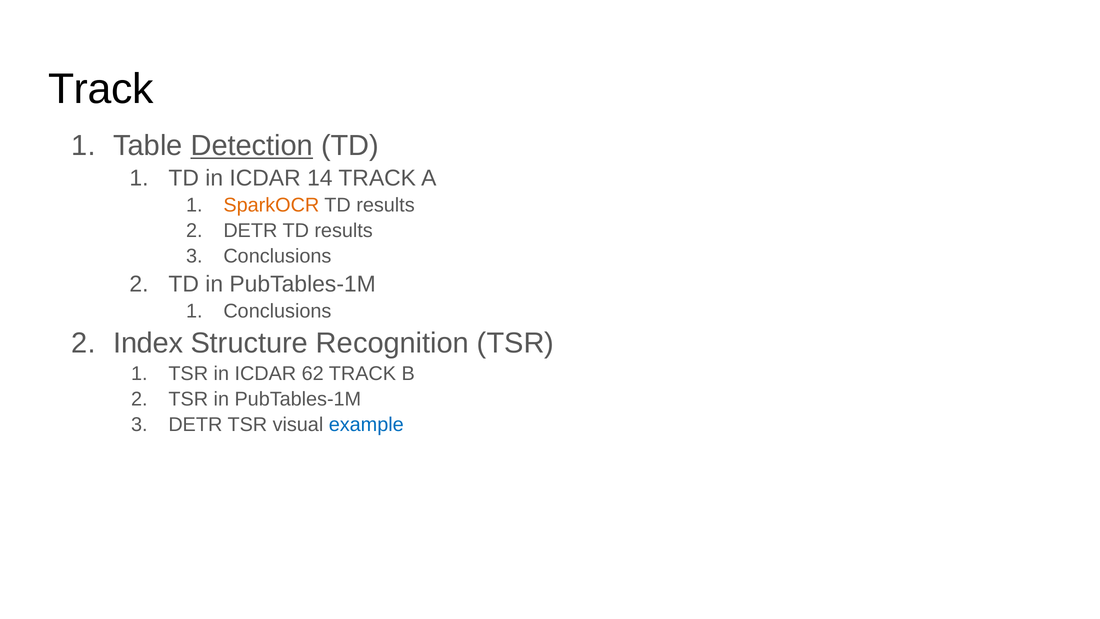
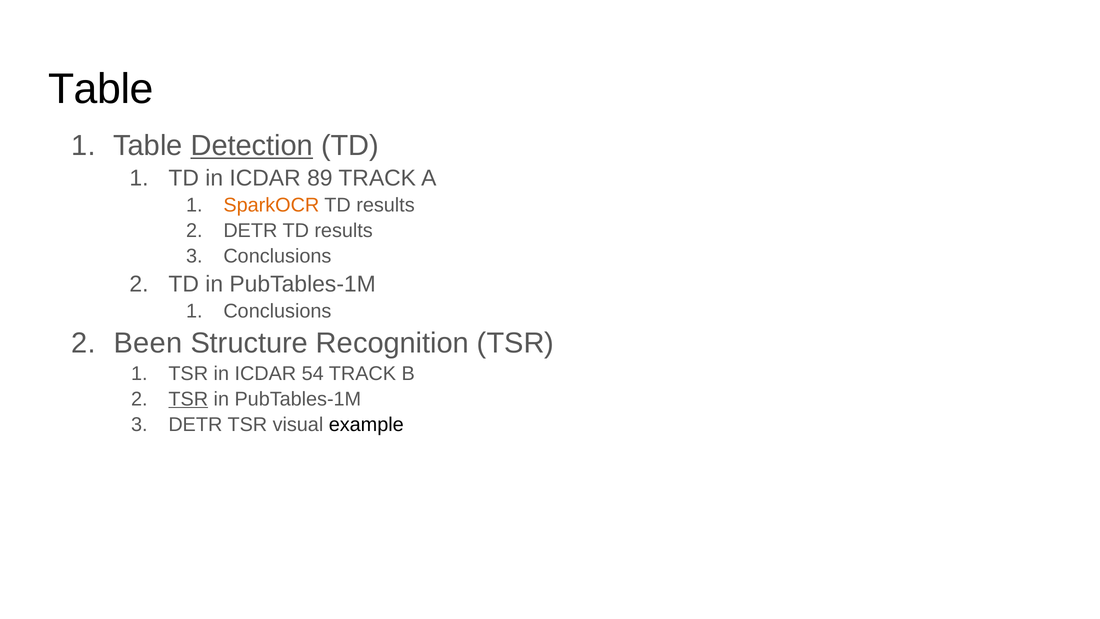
Track: Track -> Table (101, 89)
14: 14 -> 89 (320, 178)
Index: Index -> Been (148, 343)
62: 62 -> 54 (313, 373)
TSR underline: none -> present (188, 399)
example colour: blue -> black (366, 424)
